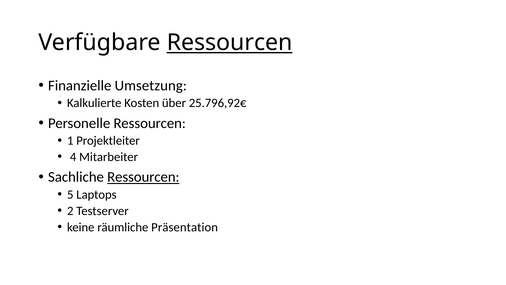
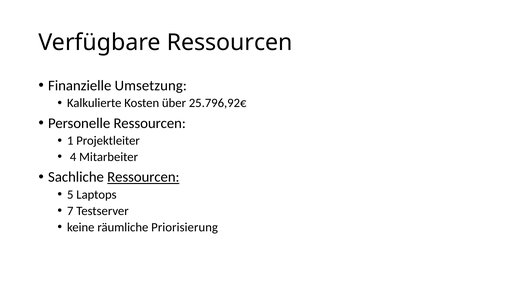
Ressourcen underline: present -> none (230, 43)
2: 2 -> 7 (70, 211)
Präsentation: Präsentation -> Priorisierung (185, 227)
